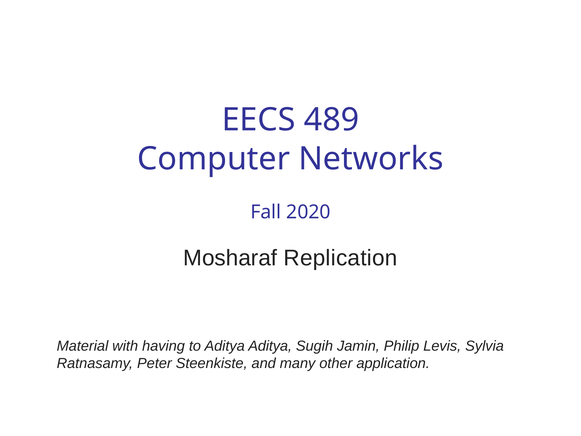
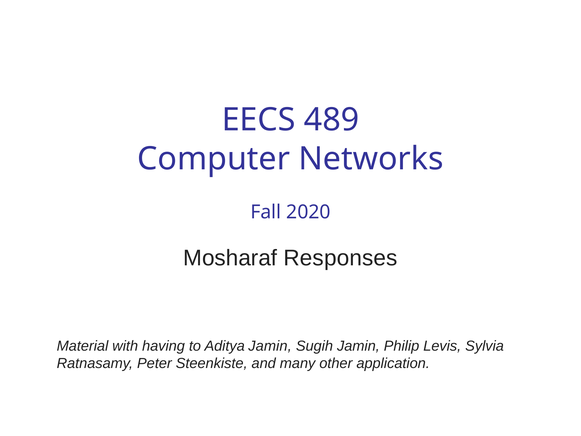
Replication: Replication -> Responses (340, 258)
Aditya Aditya: Aditya -> Jamin (270, 346)
